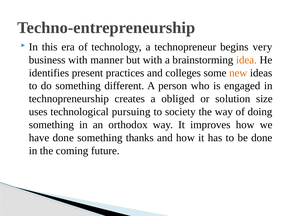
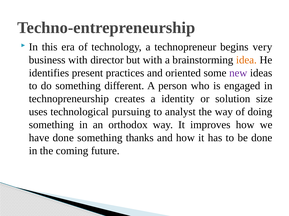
manner: manner -> director (107, 60)
colleges: colleges -> oriented (183, 73)
new colour: orange -> purple (238, 73)
obliged: obliged -> identity (178, 99)
society: society -> analyst (180, 112)
